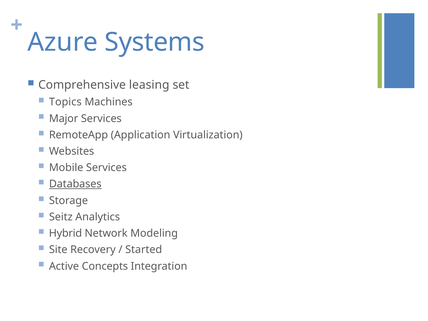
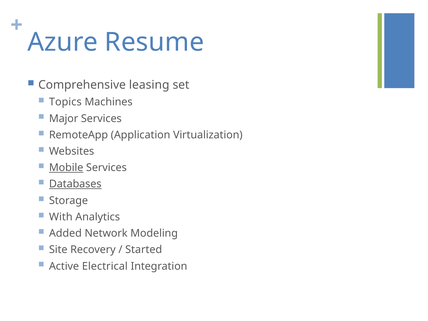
Systems: Systems -> Resume (154, 42)
Mobile underline: none -> present (66, 168)
Seitz: Seitz -> With (61, 217)
Hybrid: Hybrid -> Added (65, 233)
Concepts: Concepts -> Electrical (105, 266)
